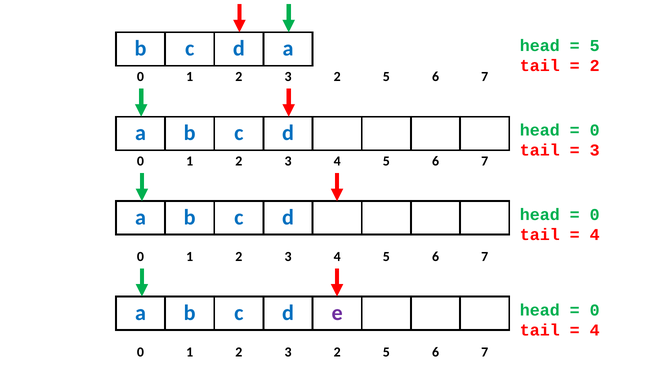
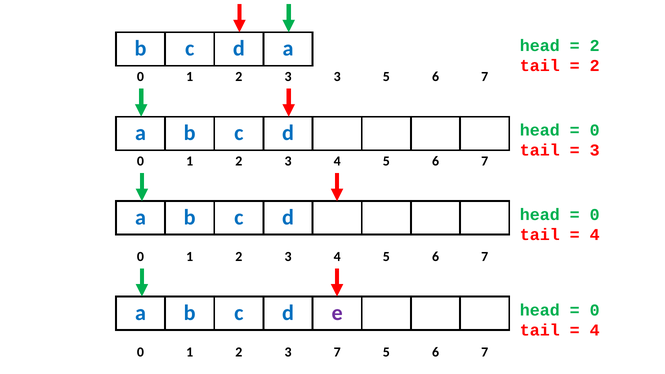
5: 5 -> 2 (595, 46)
2: 2 -> 3 (337, 77)
2: 2 -> 7 (337, 352)
